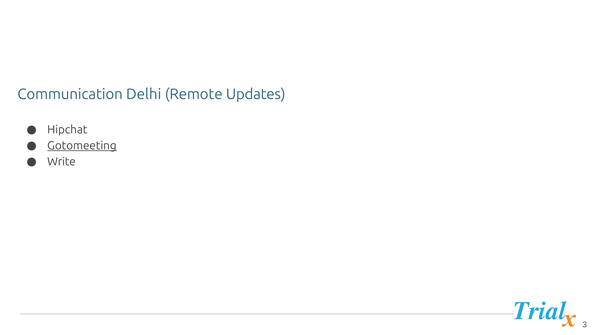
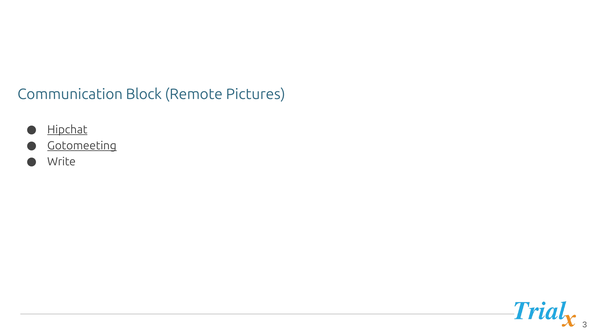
Delhi: Delhi -> Block (144, 94)
Updates: Updates -> Pictures (256, 94)
Hipchat underline: none -> present (67, 130)
